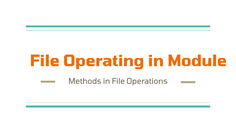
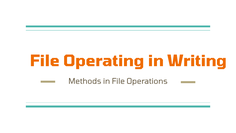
Module: Module -> Writing (197, 61)
